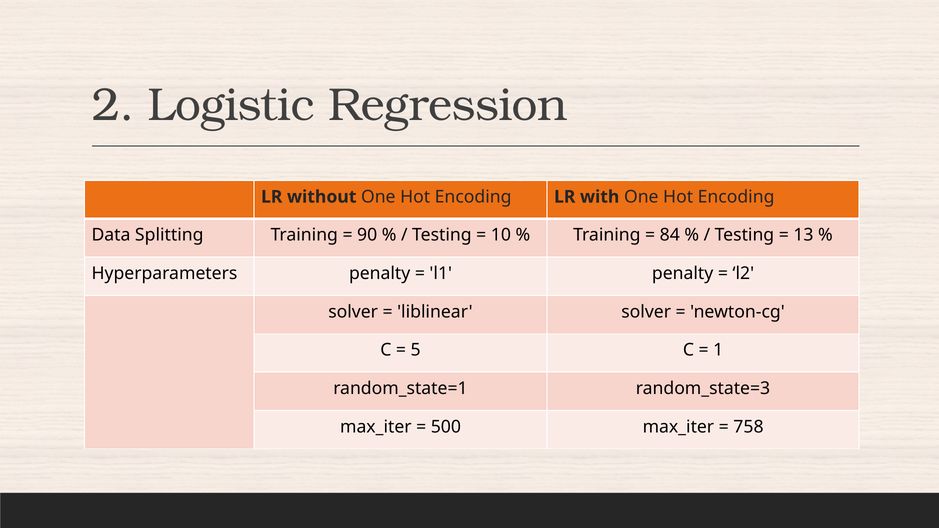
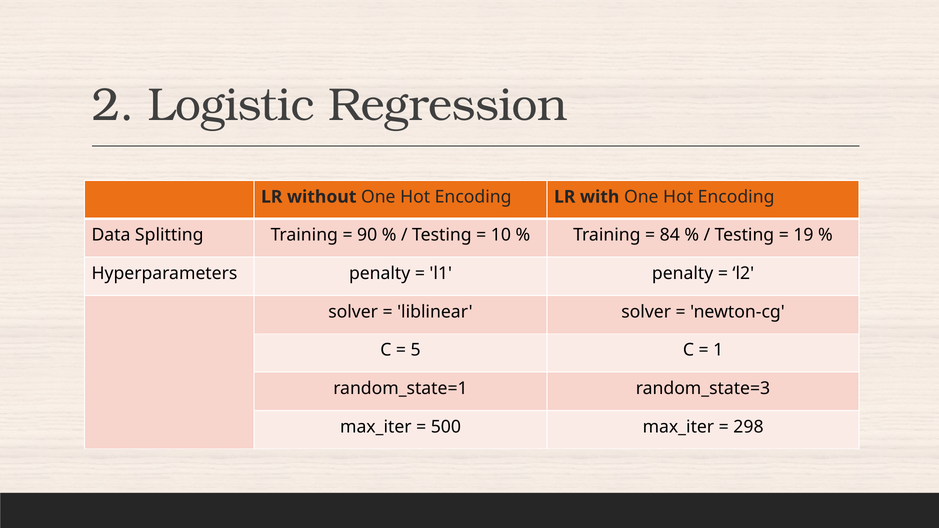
13: 13 -> 19 (803, 235)
758: 758 -> 298 (748, 427)
